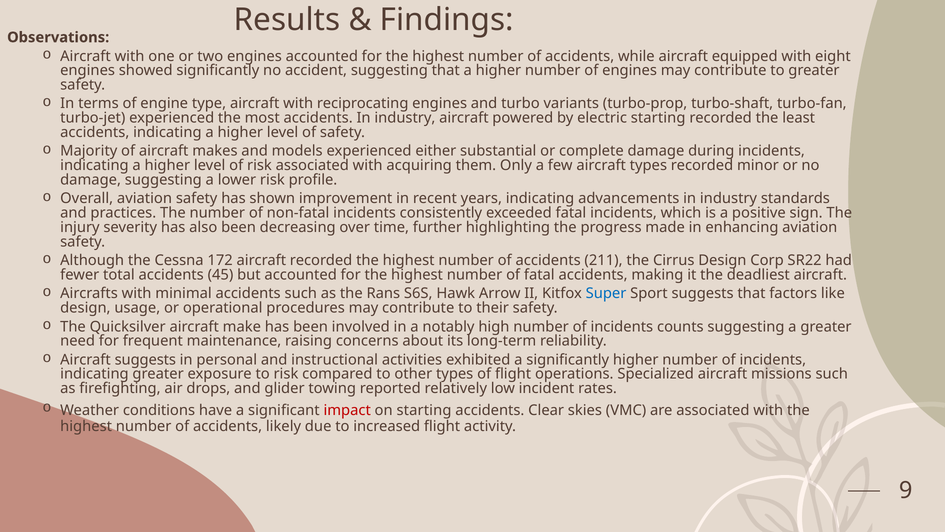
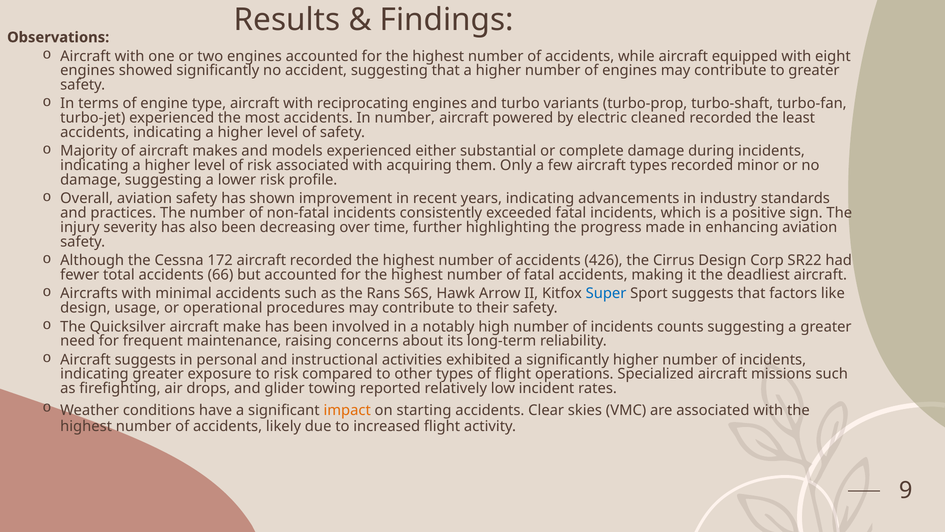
accidents In industry: industry -> number (405, 118)
electric starting: starting -> cleaned (658, 118)
211: 211 -> 426 (604, 260)
45: 45 -> 66 (220, 275)
impact colour: red -> orange (347, 410)
